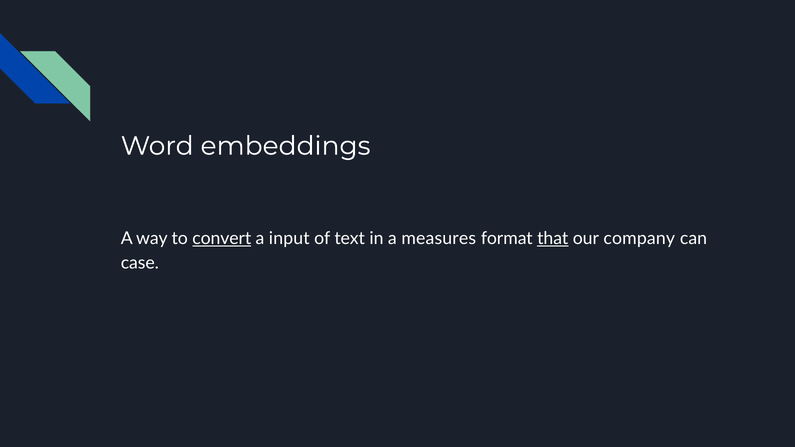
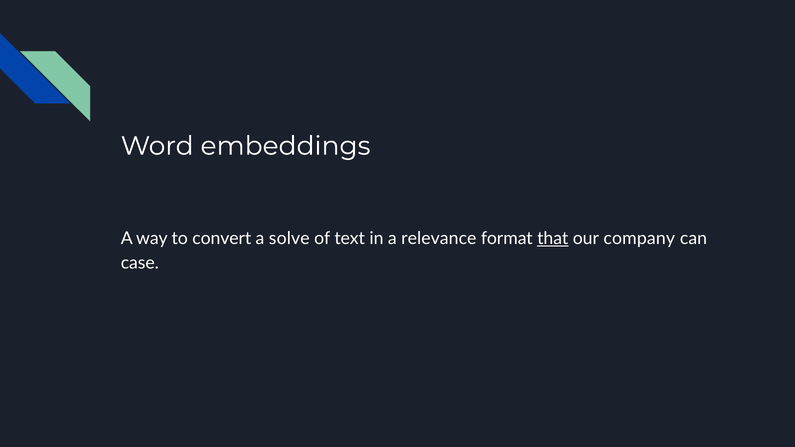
convert underline: present -> none (222, 239)
input: input -> solve (289, 239)
measures: measures -> relevance (439, 239)
